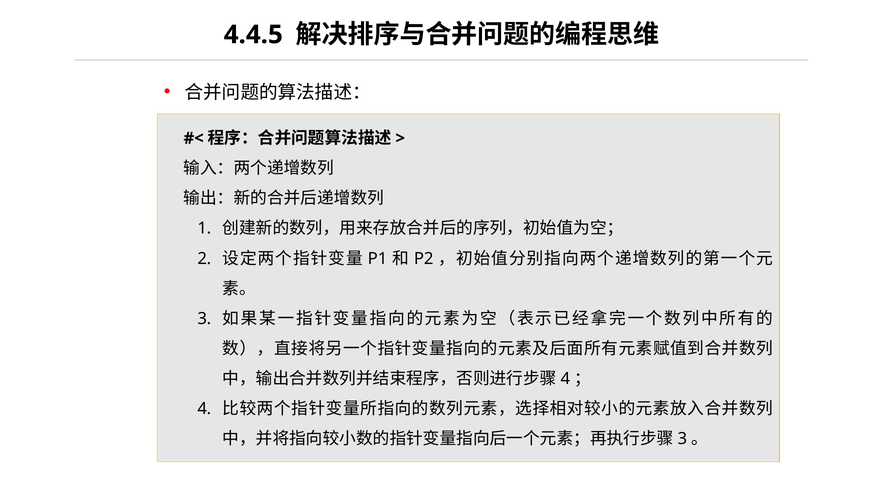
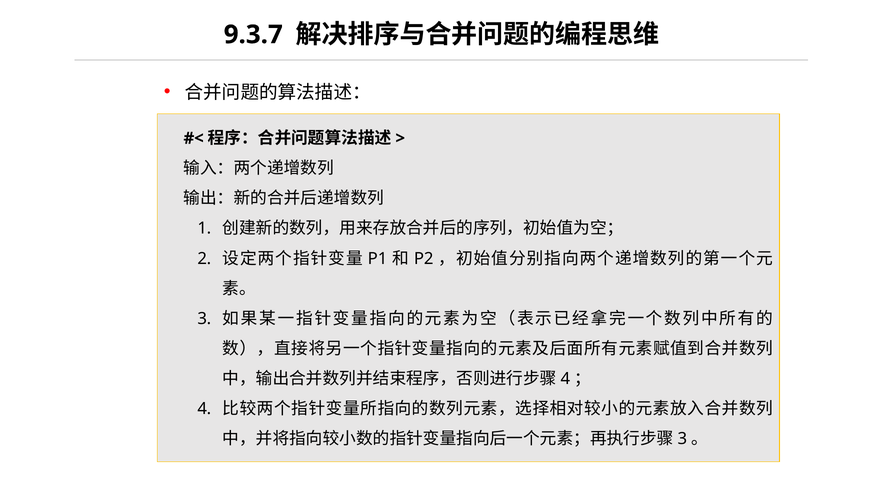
4.4.5: 4.4.5 -> 9.3.7 (253, 35)
